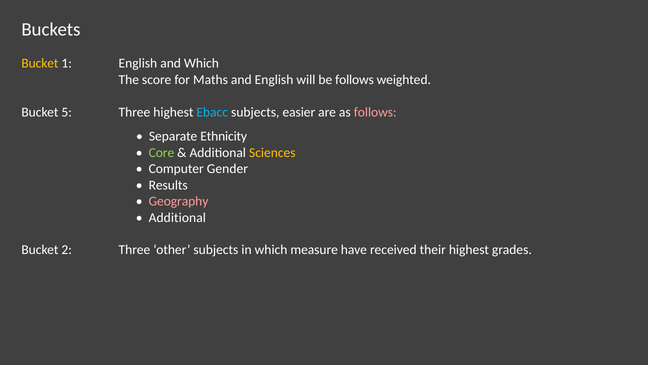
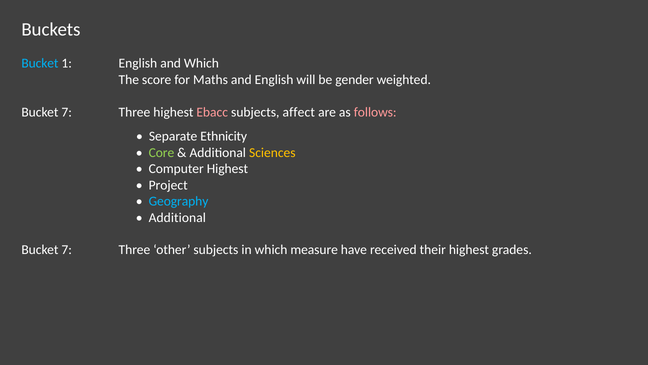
Bucket colour: yellow -> light blue (40, 63)
be follows: follows -> gender (354, 80)
5: 5 -> 7 (67, 112)
Ebacc colour: light blue -> pink (212, 112)
easier: easier -> affect (299, 112)
Computer Gender: Gender -> Highest (227, 169)
Results: Results -> Project (168, 185)
Geography colour: pink -> light blue (179, 201)
2: 2 -> 7 (67, 250)
